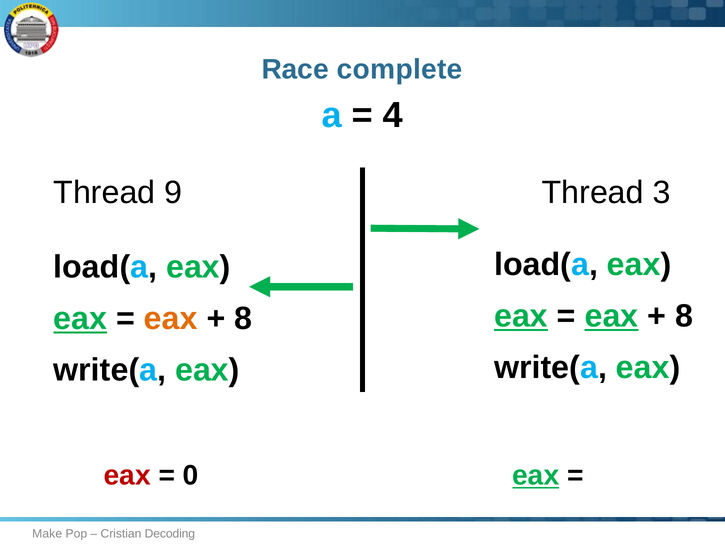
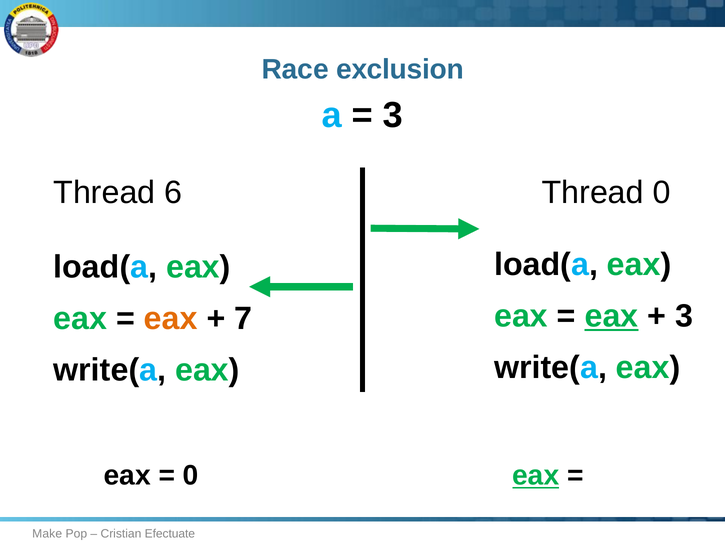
complete: complete -> exclusion (400, 69)
4: 4 -> 3 (393, 115)
9: 9 -> 6 (173, 192)
Thread 3: 3 -> 0 (662, 192)
eax underline: present -> none (521, 316)
8: 8 -> 3 (684, 316)
eax underline: present -> none (80, 319)
8: 8 -> 7 (243, 319)
eax colour: red -> black (127, 475)
Decoding: Decoding -> Efectuate (170, 534)
